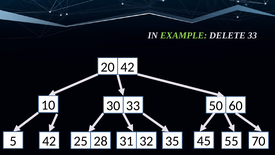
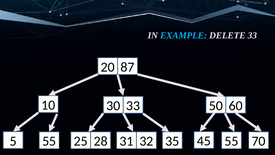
EXAMPLE colour: light green -> light blue (184, 35)
20 42: 42 -> 87 (128, 67)
5 42: 42 -> 55 (49, 141)
